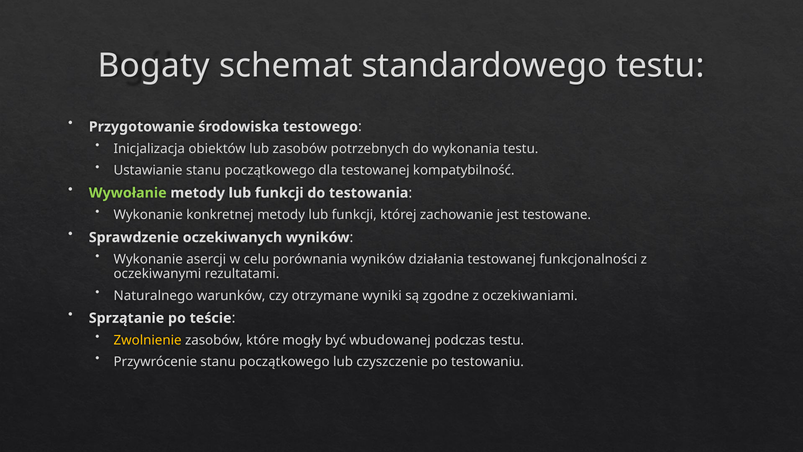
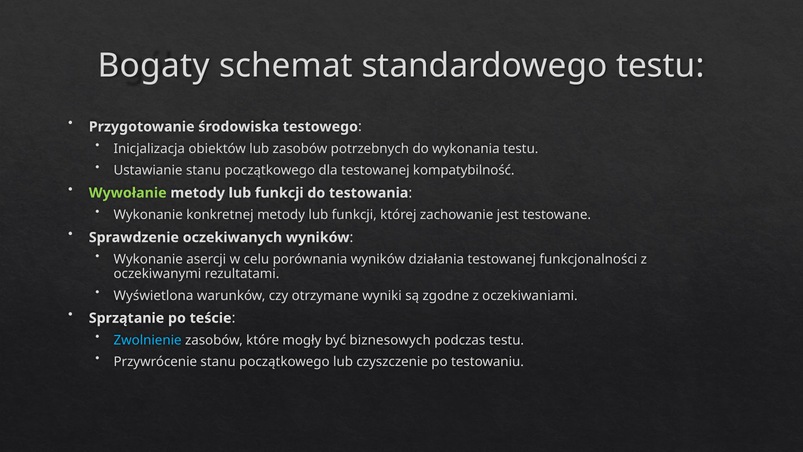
Naturalnego: Naturalnego -> Wyświetlona (154, 295)
Zwolnienie colour: yellow -> light blue (148, 340)
wbudowanej: wbudowanej -> biznesowych (390, 340)
